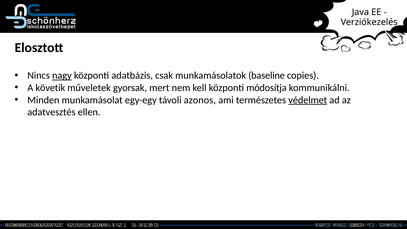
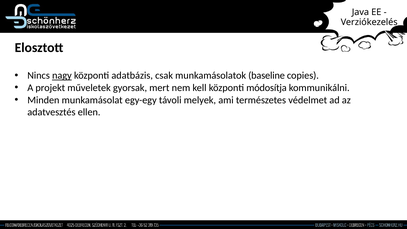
követik: követik -> projekt (50, 88)
azonos: azonos -> melyek (200, 100)
védelmet underline: present -> none (308, 100)
